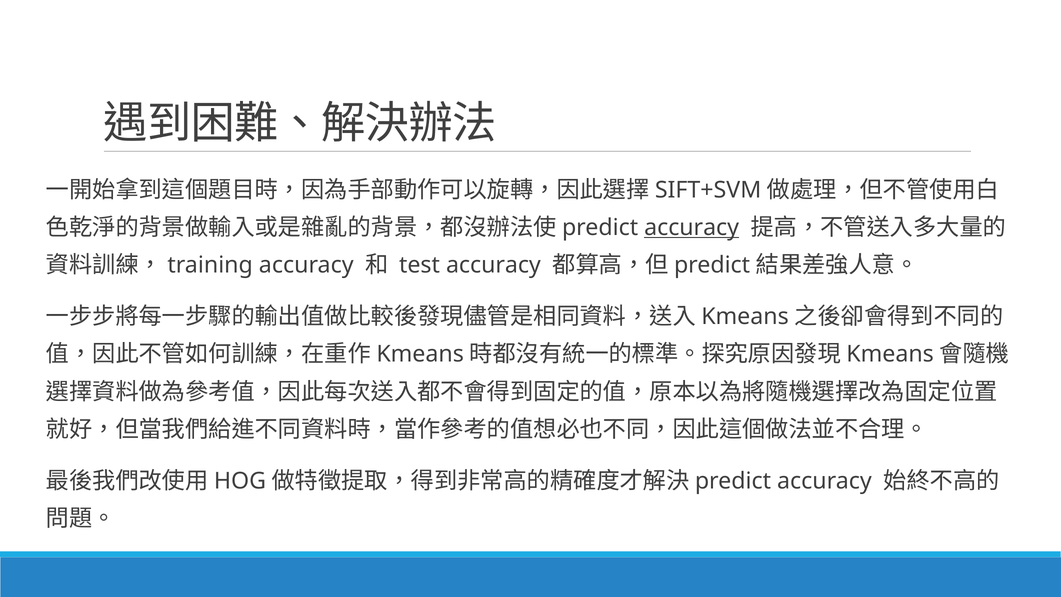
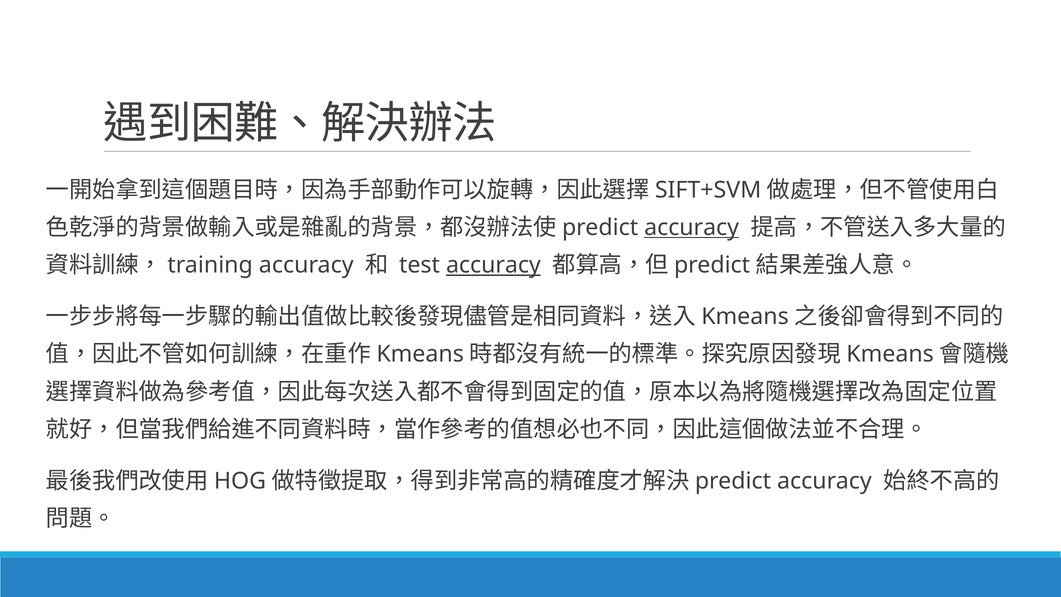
accuracy underline: none -> present (493, 265)
